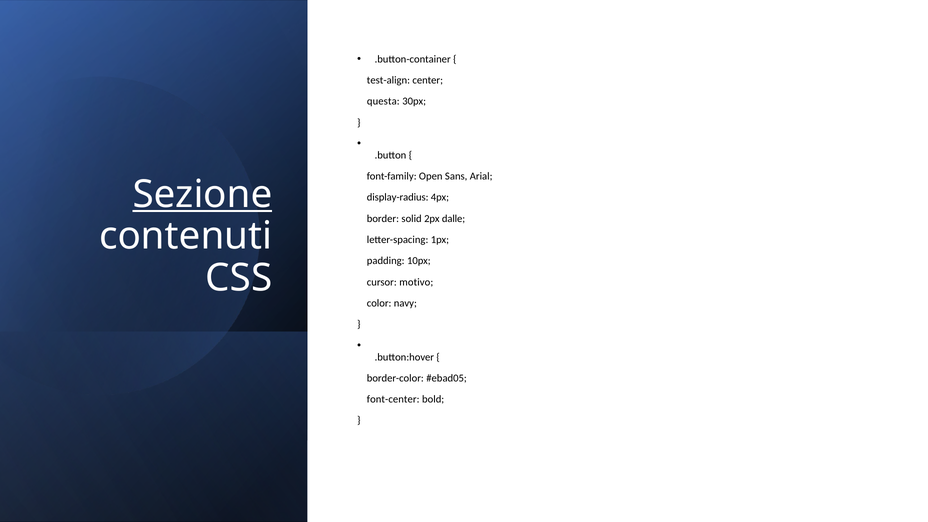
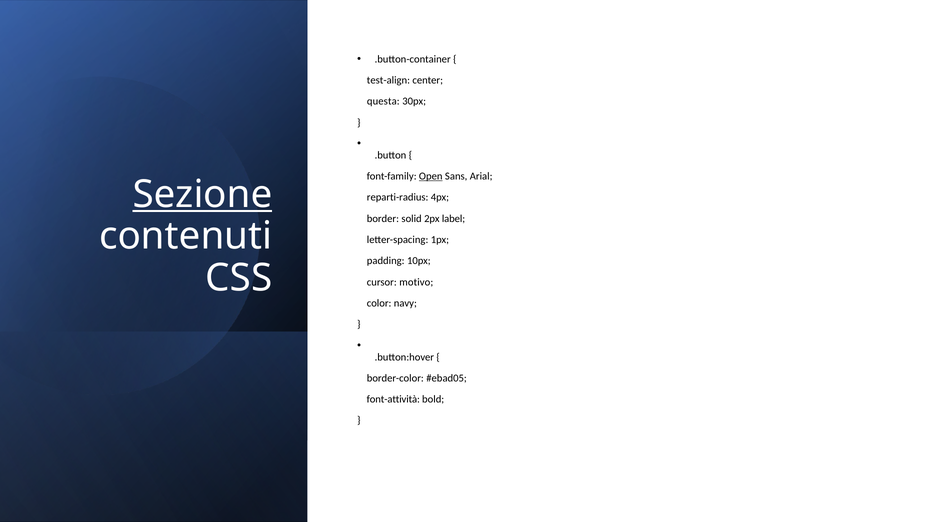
Open underline: none -> present (431, 176)
display-radius: display-radius -> reparti-radius (398, 197)
dalle: dalle -> label (453, 219)
font-center: font-center -> font-attività (393, 399)
